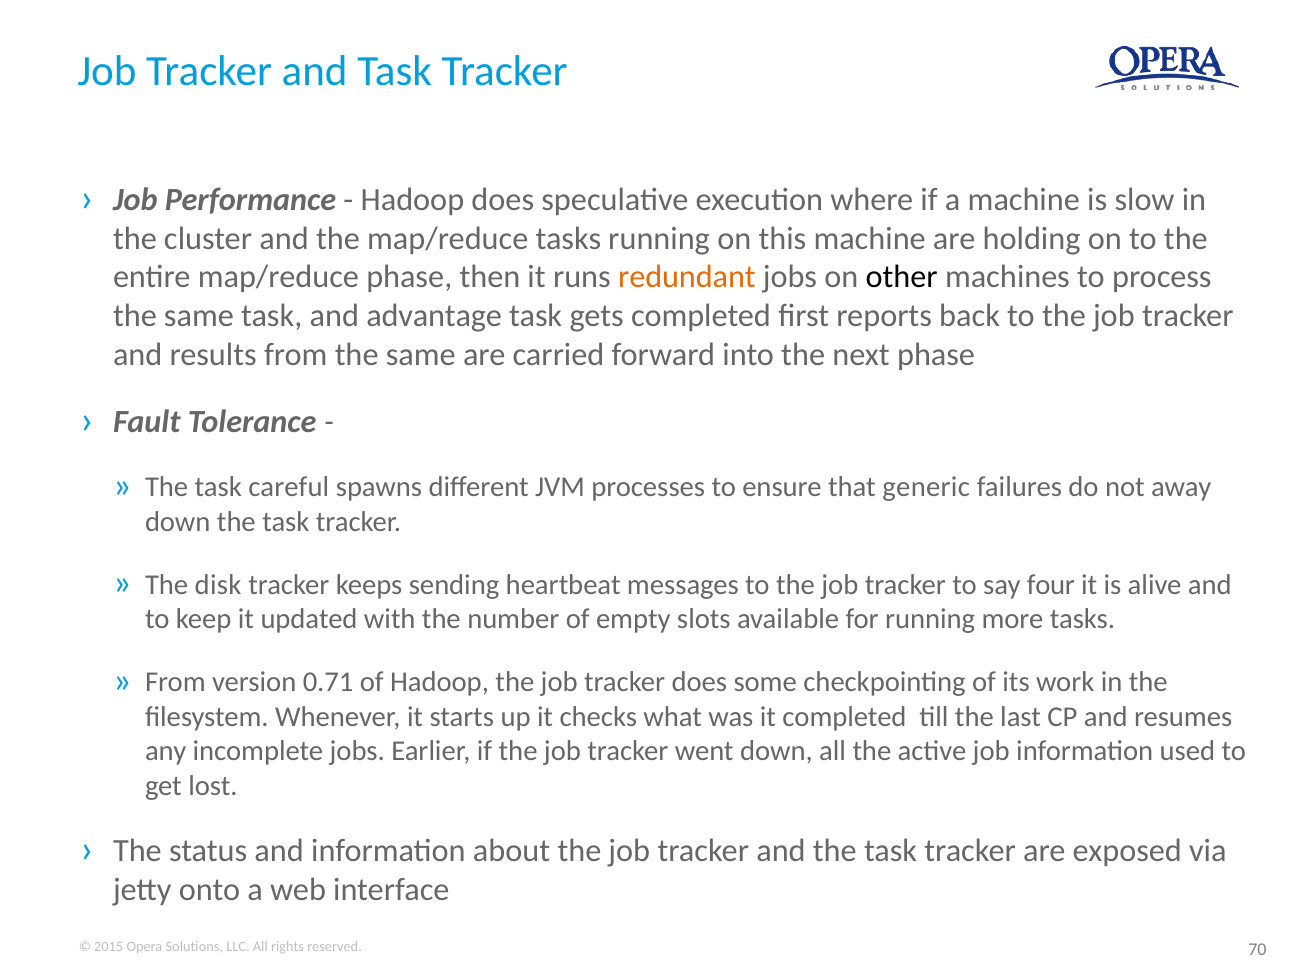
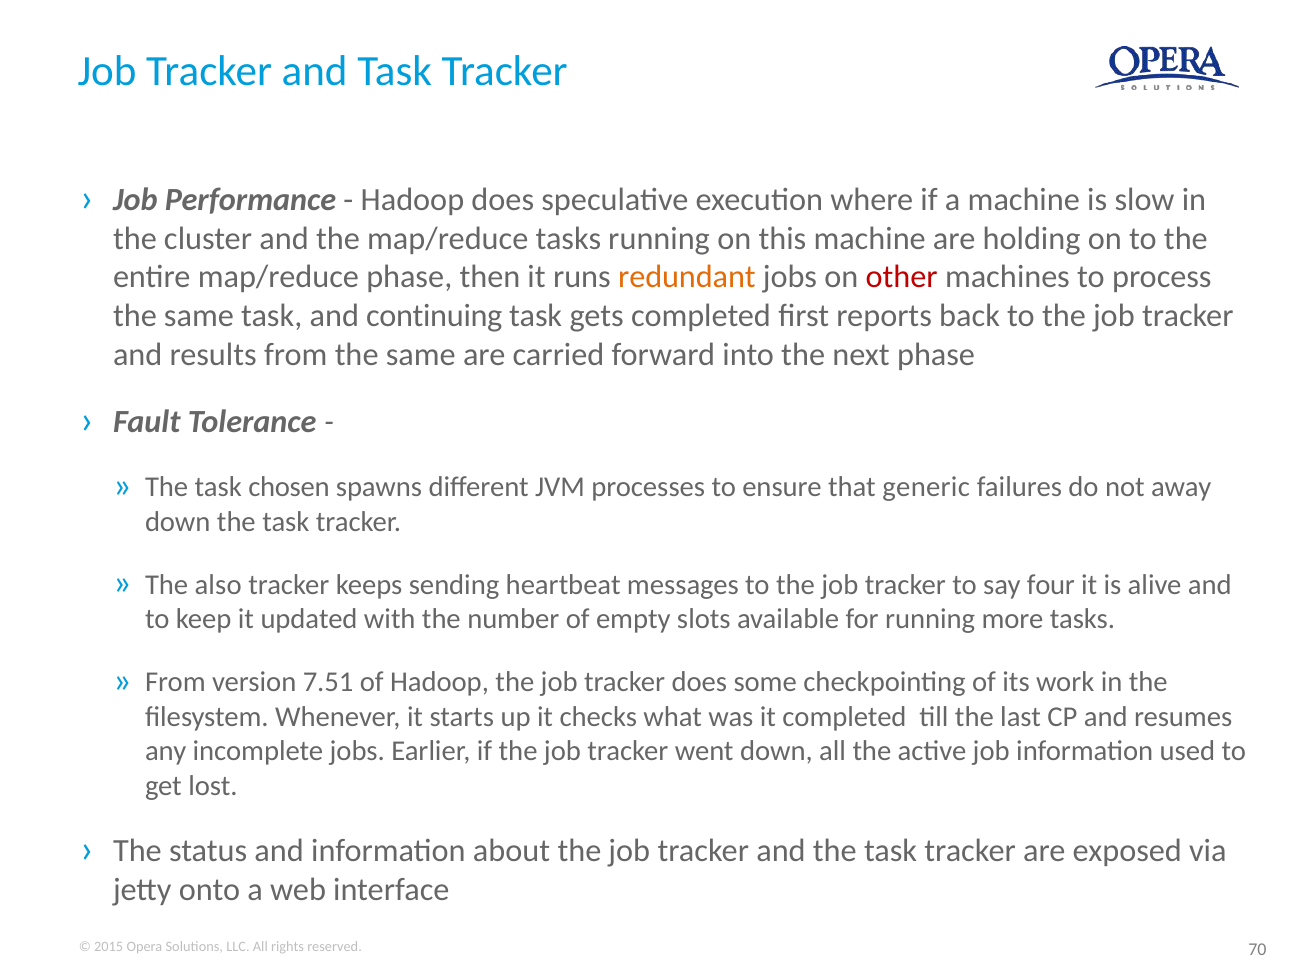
other colour: black -> red (902, 277)
advantage: advantage -> continuing (434, 316)
careful: careful -> chosen (289, 487)
disk: disk -> also (218, 585)
0.71: 0.71 -> 7.51 (328, 682)
